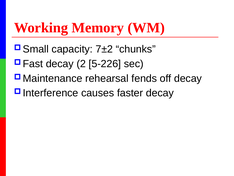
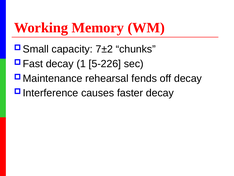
2: 2 -> 1 (81, 64)
